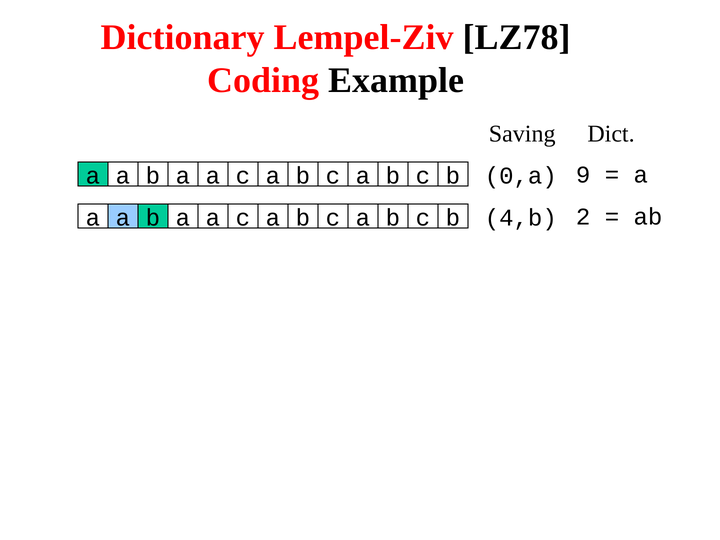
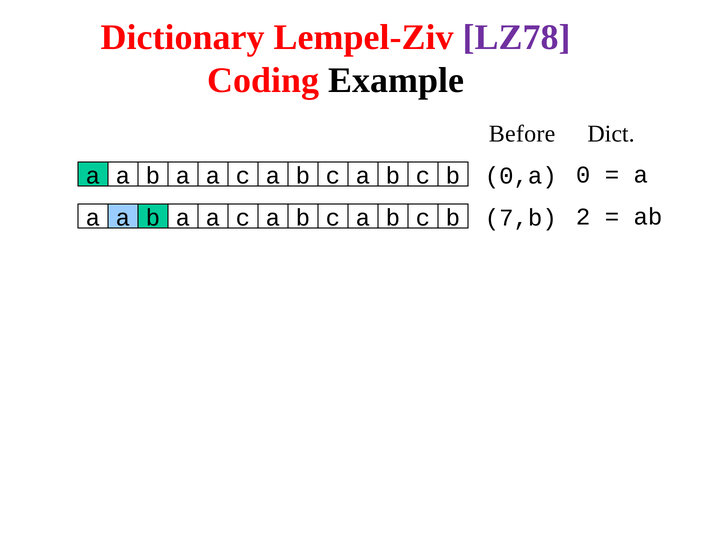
LZ78 colour: black -> purple (517, 37)
Saving: Saving -> Before (522, 134)
9: 9 -> 0 (583, 175)
4,b: 4,b -> 7,b (521, 218)
